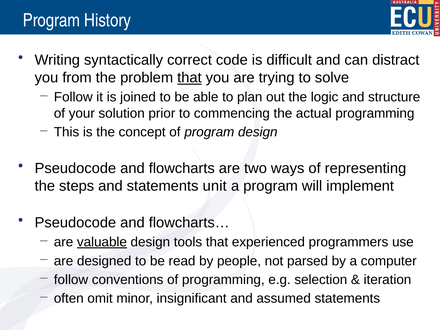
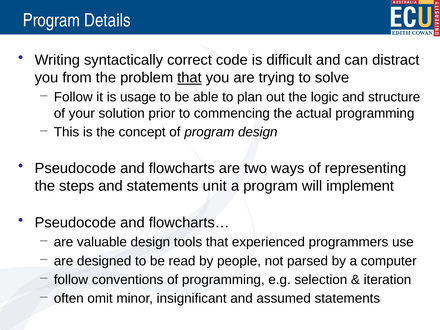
History: History -> Details (108, 20)
joined: joined -> usage (138, 97)
valuable underline: present -> none (102, 242)
